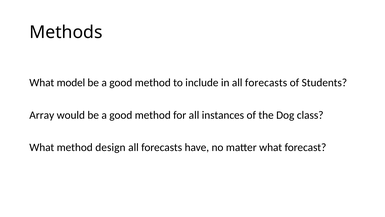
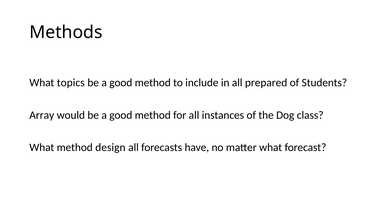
model: model -> topics (71, 83)
in all forecasts: forecasts -> prepared (266, 83)
